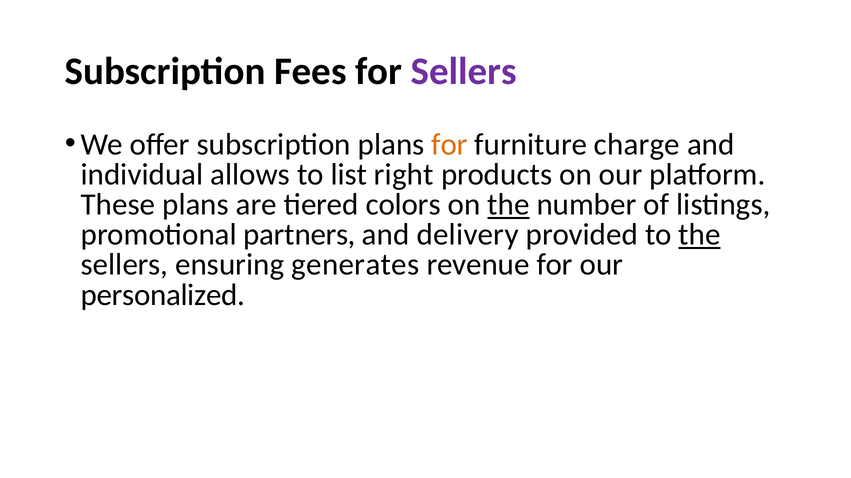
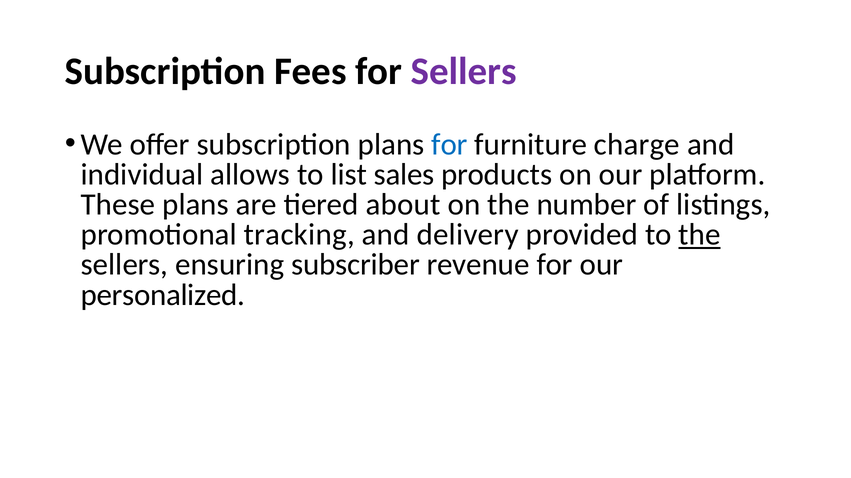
for colour: orange -> blue (450, 144)
right: right -> sales (404, 175)
colors: colors -> about (403, 205)
the underline: present -> none (508, 205)
partners: partners -> tracking (299, 235)
generates: generates -> subscriber (356, 265)
